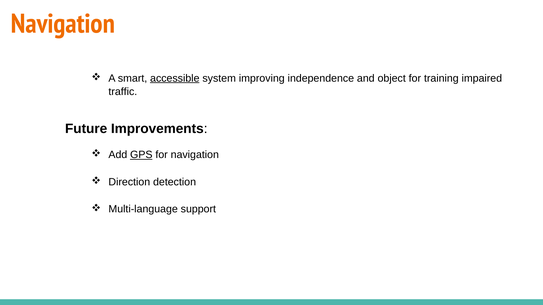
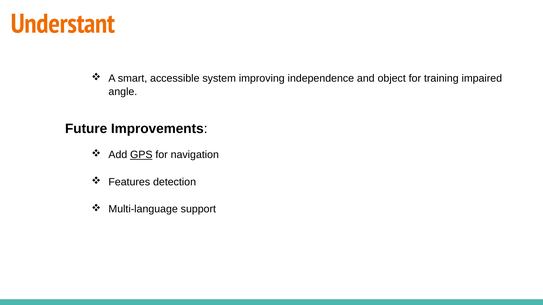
Navigation: Navigation -> Understant (63, 24)
accessible underline: present -> none (175, 78)
traffic: traffic -> angle (123, 92)
Direction: Direction -> Features (129, 182)
